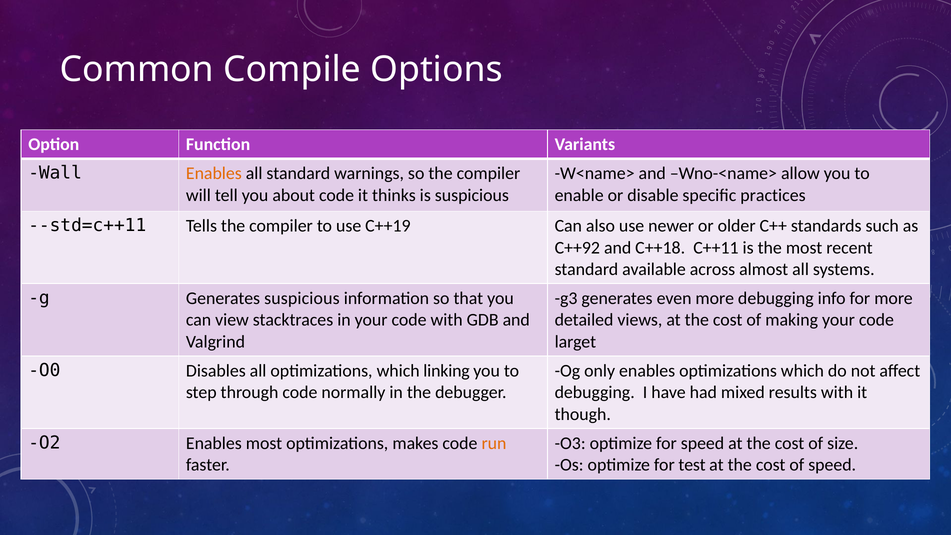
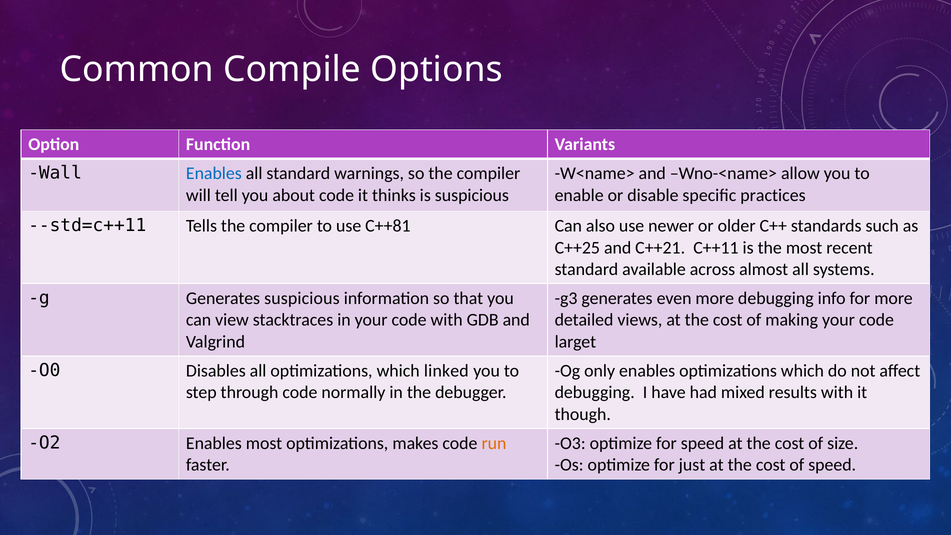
Enables colour: orange -> blue (214, 174)
C++19: C++19 -> C++81 (388, 226)
C++92: C++92 -> C++25 (577, 248)
C++18: C++18 -> C++21 (660, 248)
linking: linking -> linked (446, 371)
test: test -> just (692, 465)
